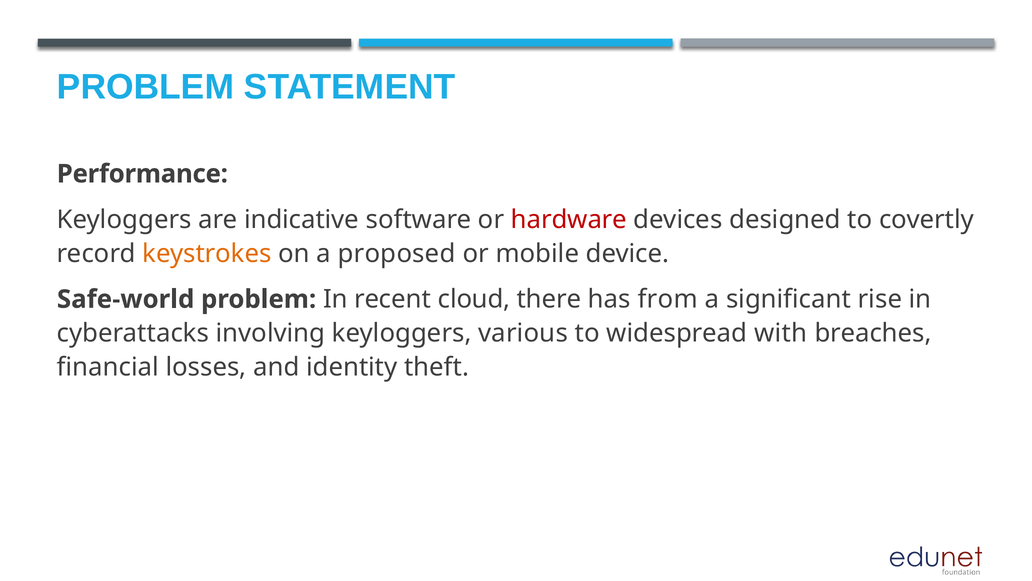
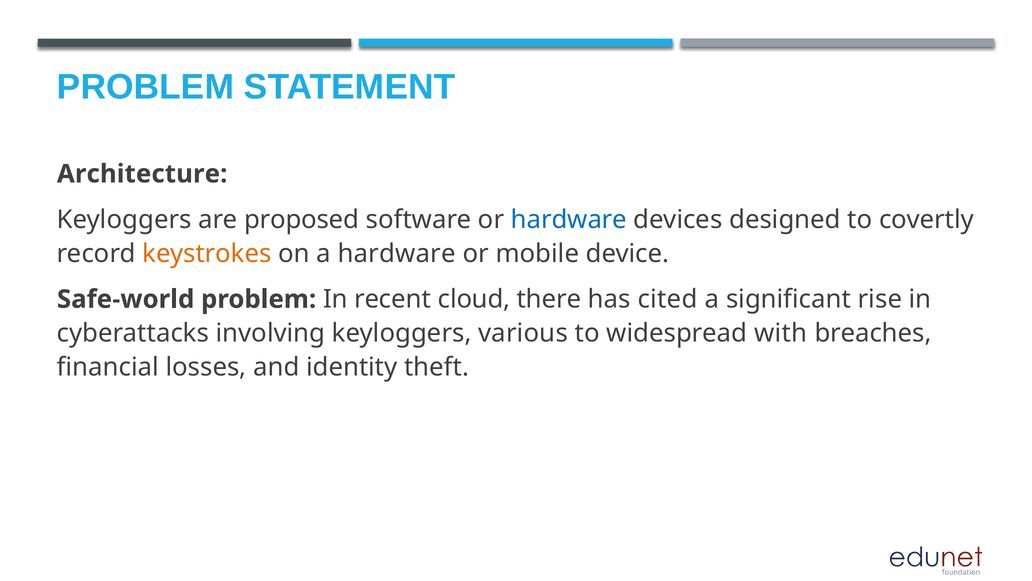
Performance: Performance -> Architecture (142, 174)
indicative: indicative -> proposed (302, 219)
hardware colour: red -> blue (569, 219)
a proposed: proposed -> hardware (397, 253)
from: from -> cited (668, 299)
